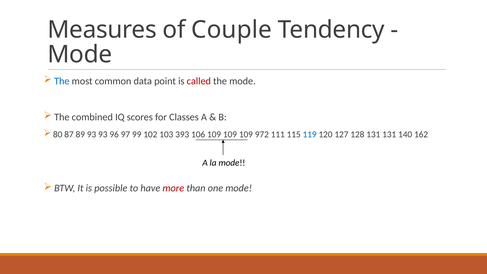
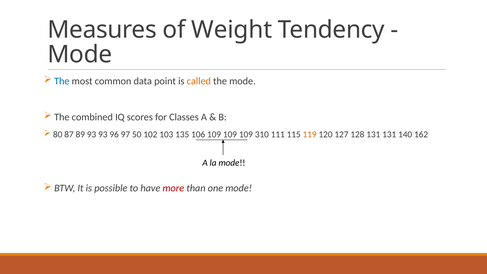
Couple: Couple -> Weight (232, 30)
called colour: red -> orange (199, 81)
99: 99 -> 50 (137, 135)
393: 393 -> 135 (182, 135)
972: 972 -> 310 (262, 135)
119 colour: blue -> orange (310, 135)
